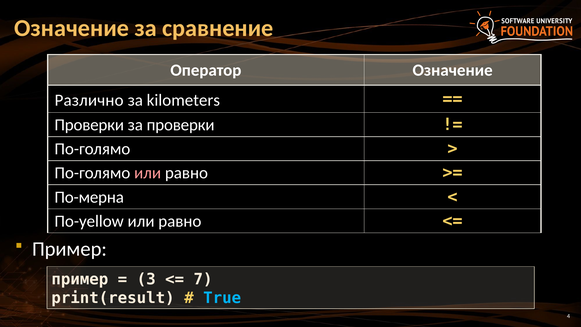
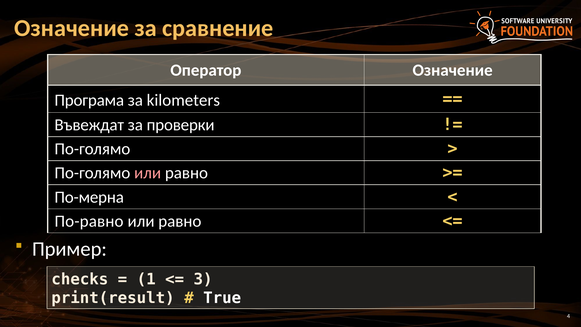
Различно: Различно -> Програма (89, 100)
Проверки: Проверки -> Въвеждат (89, 125)
По-yellow: По-yellow -> По-равно (89, 221)
пример: пример -> checks (80, 279)
3: 3 -> 1 (146, 279)
7: 7 -> 3 (203, 279)
True colour: light blue -> white (222, 298)
